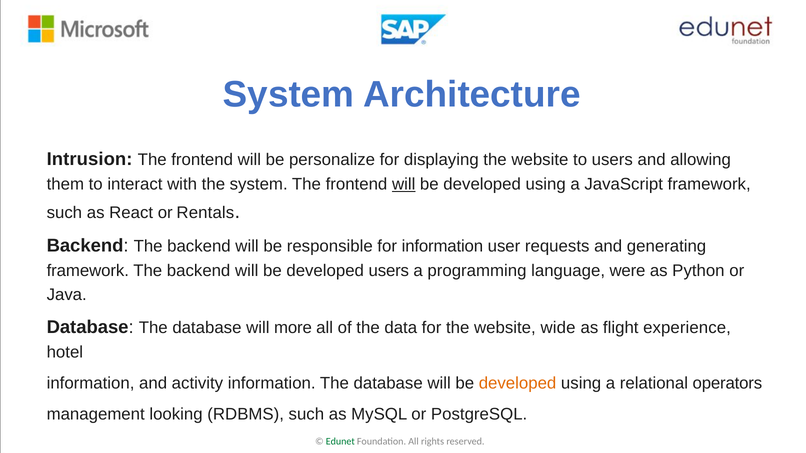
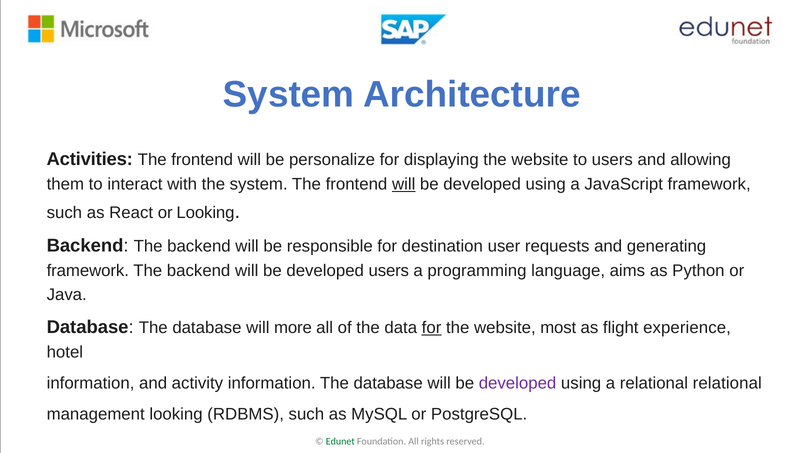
Intrusion: Intrusion -> Activities (90, 159)
or Rentals: Rentals -> Looking (206, 213)
for information: information -> destination (442, 246)
were: were -> aims (627, 271)
for underline: none -> present (432, 328)
wide: wide -> most (558, 328)
developed colour: orange -> purple (518, 383)
relational operators: operators -> relational (727, 383)
